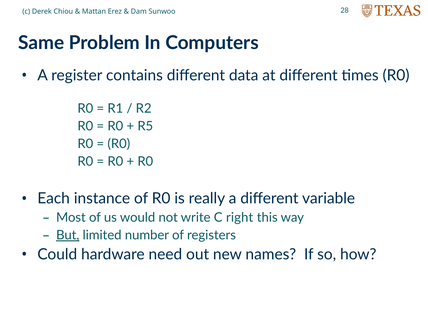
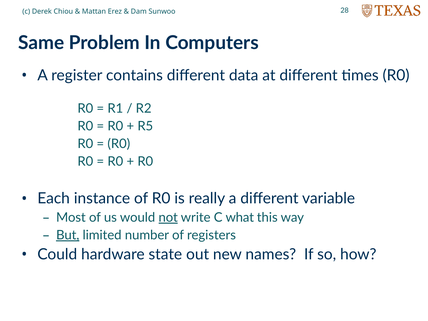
not underline: none -> present (168, 218)
right: right -> what (240, 218)
need: need -> state (165, 254)
